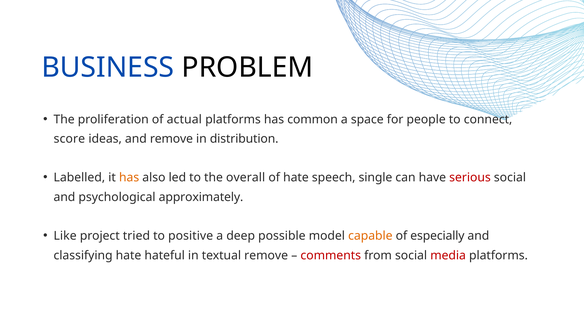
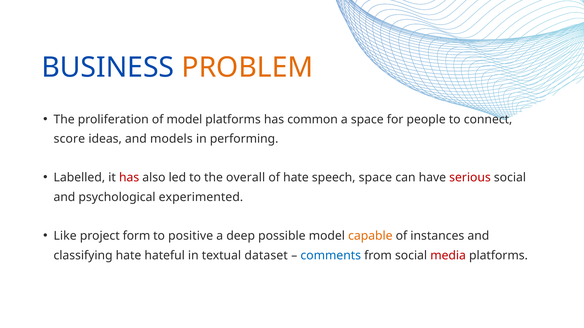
PROBLEM colour: black -> orange (247, 68)
of actual: actual -> model (184, 120)
and remove: remove -> models (171, 139)
distribution: distribution -> performing (244, 139)
has colour: orange -> red (129, 178)
speech single: single -> space (375, 178)
approximately: approximately -> experimented (201, 197)
tried: tried -> form (137, 236)
especially: especially -> instances (437, 236)
textual remove: remove -> dataset (266, 256)
comments colour: red -> blue (331, 256)
